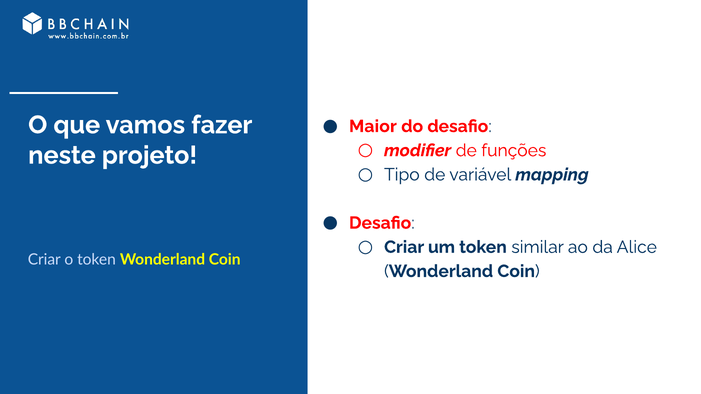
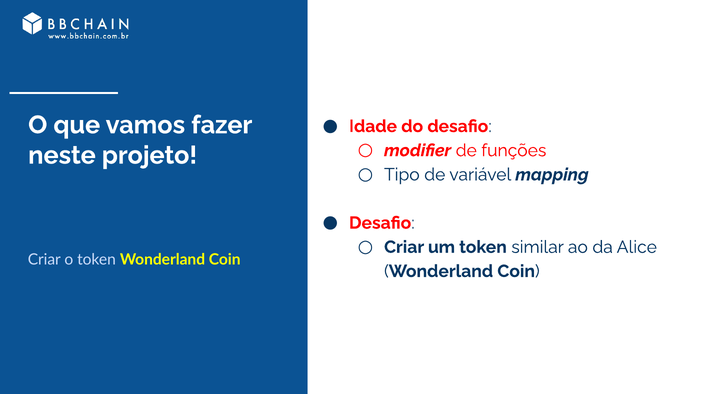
Maior: Maior -> Idade (373, 126)
